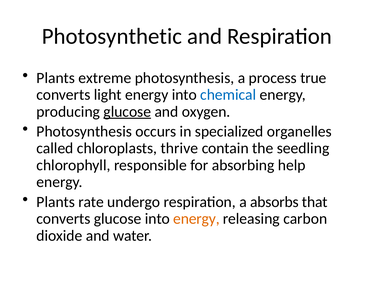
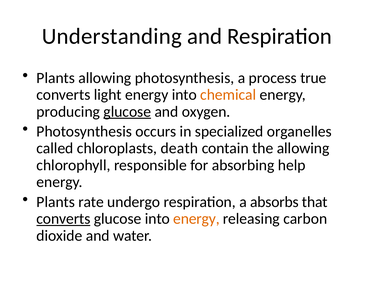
Photosynthetic: Photosynthetic -> Understanding (112, 36)
Plants extreme: extreme -> allowing (105, 78)
chemical colour: blue -> orange (228, 95)
thrive: thrive -> death (179, 148)
the seedling: seedling -> allowing (303, 148)
converts underline: none -> present (63, 218)
